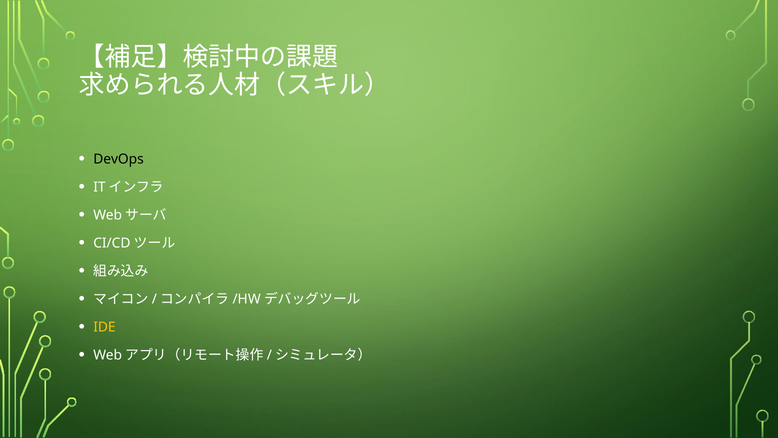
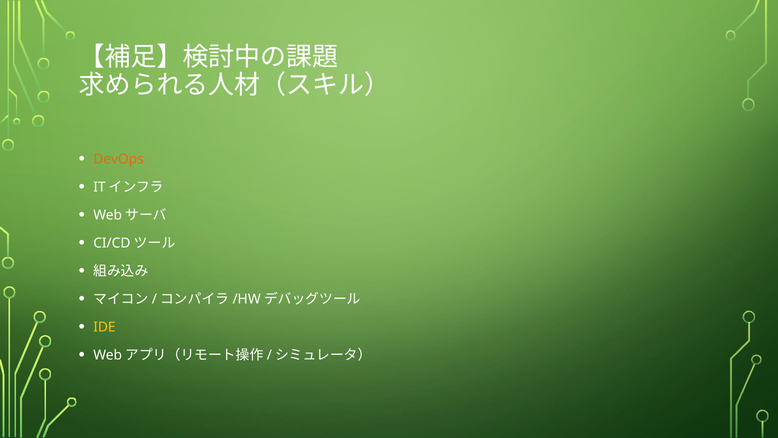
DevOps colour: black -> orange (119, 159)
